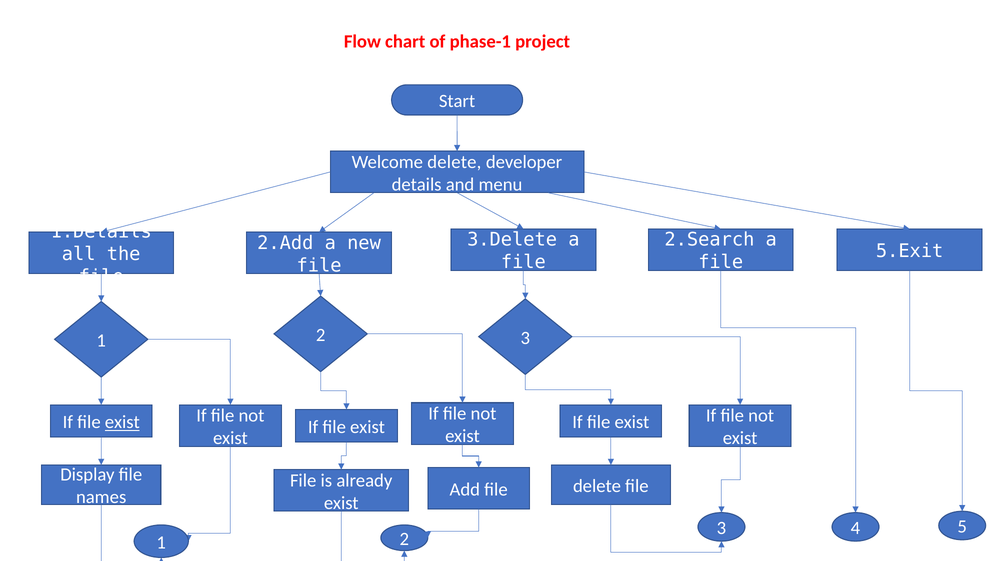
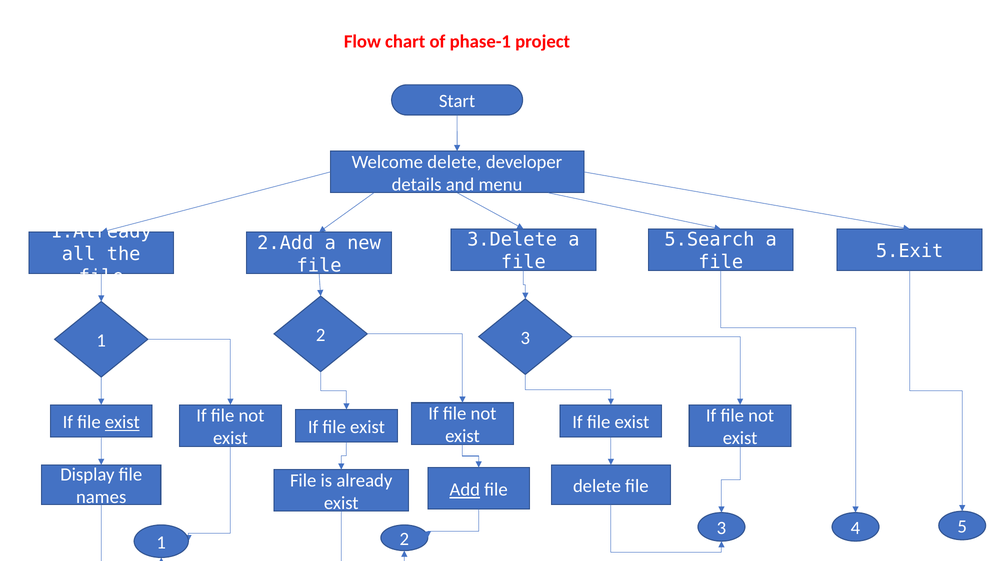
1.Details: 1.Details -> 1.Already (101, 232)
2.Search: 2.Search -> 5.Search (709, 240)
Add underline: none -> present (465, 489)
